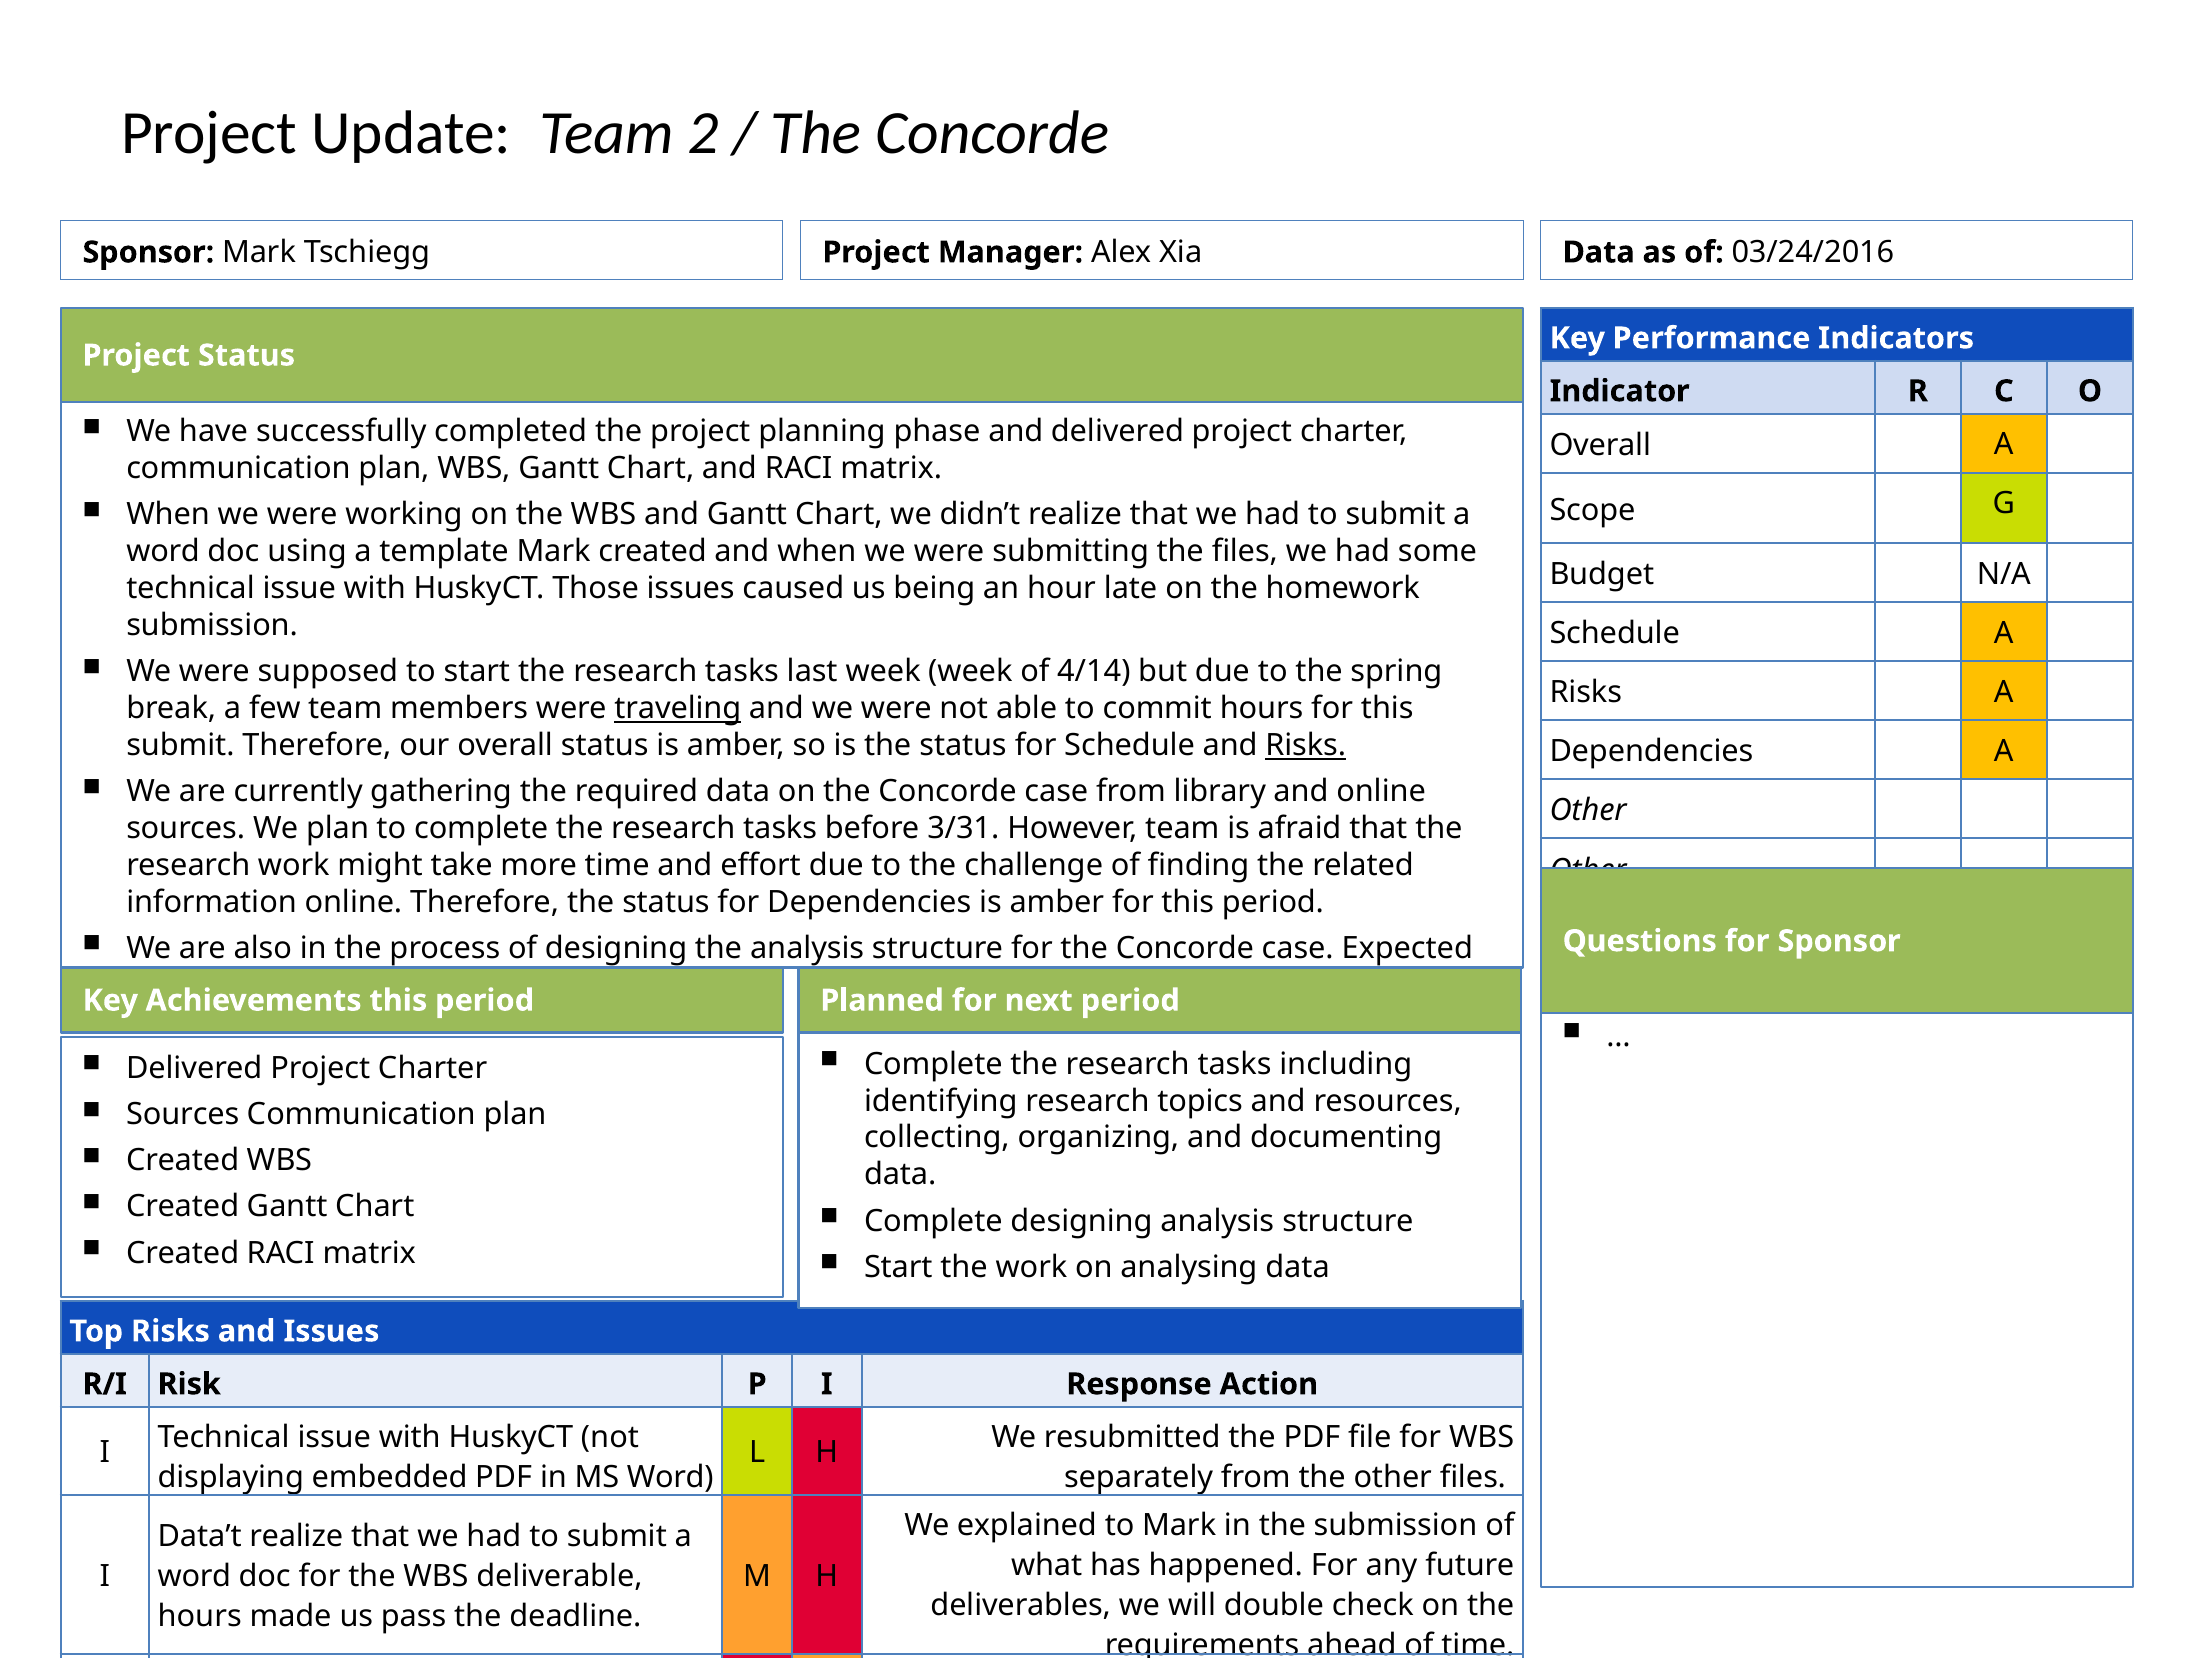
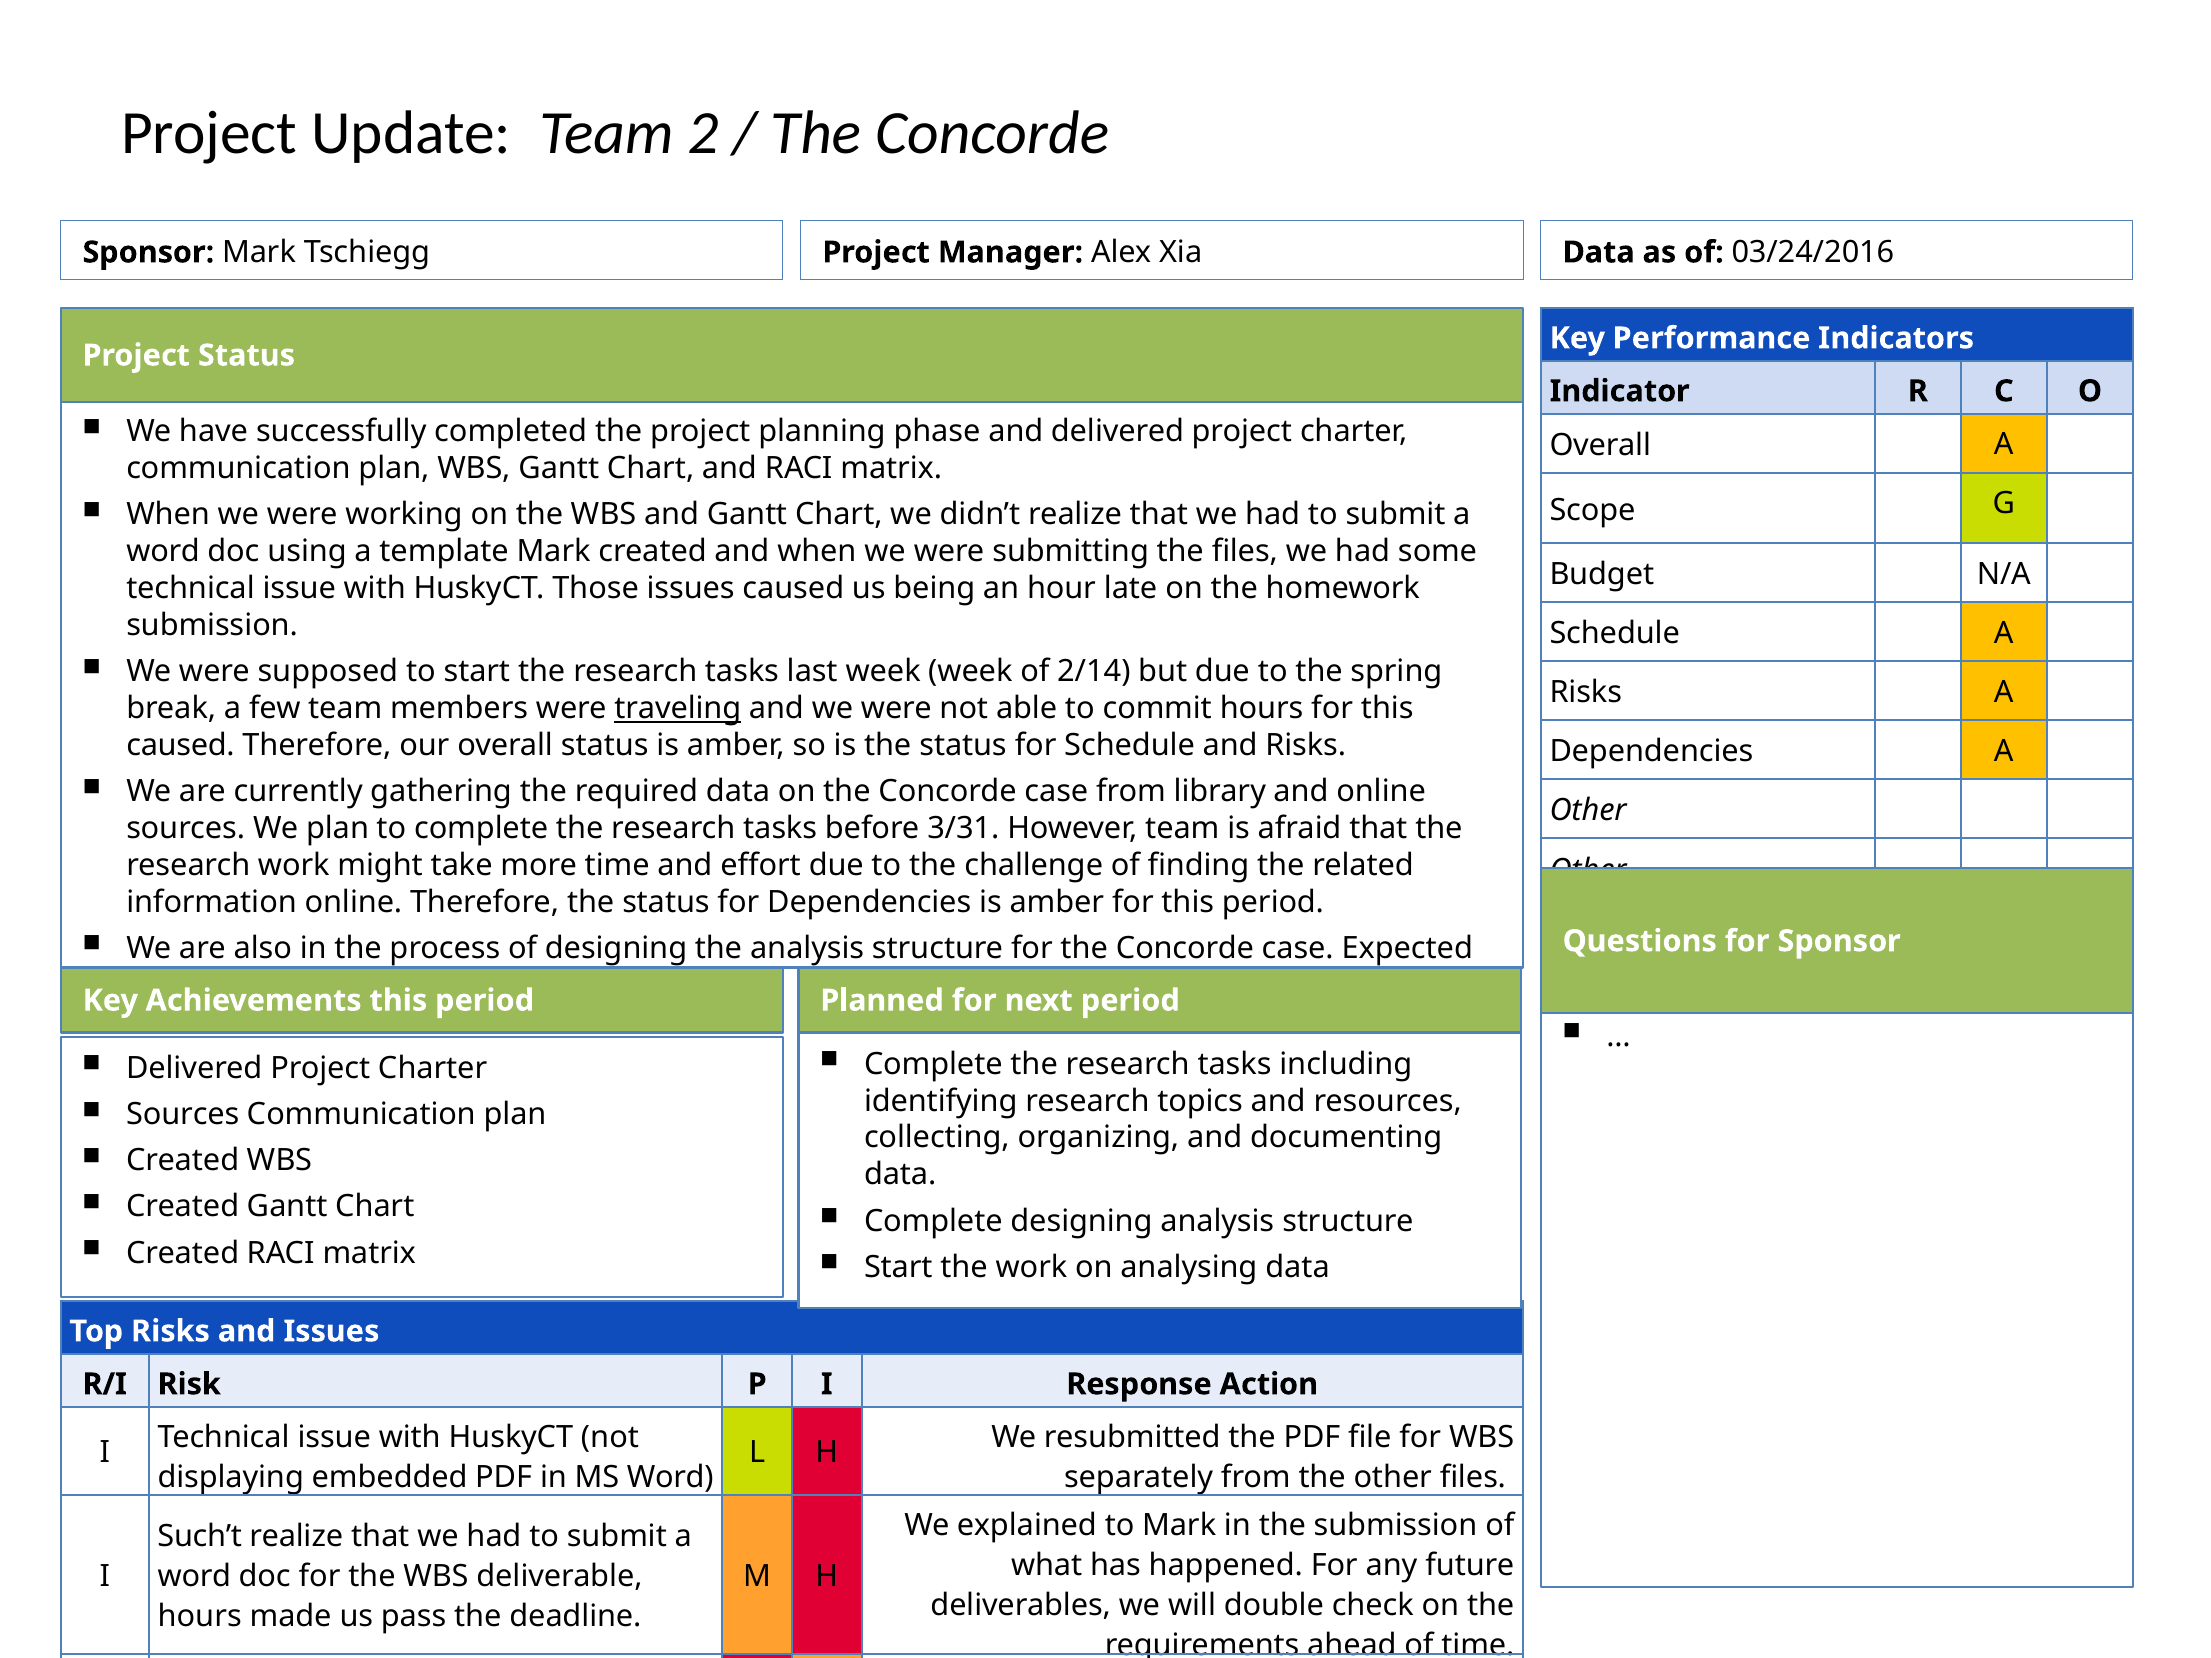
4/14: 4/14 -> 2/14 (1094, 672)
submit: submit -> caused (181, 746)
Risks underline: present -> none (1306, 746)
Data’t: Data’t -> Such’t (200, 1537)
